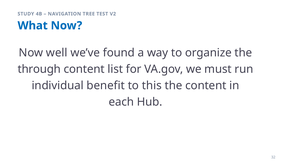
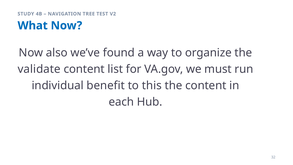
well: well -> also (57, 53)
through: through -> validate (39, 69)
